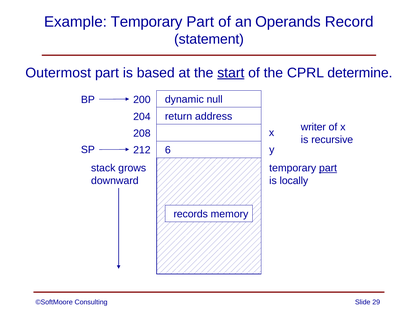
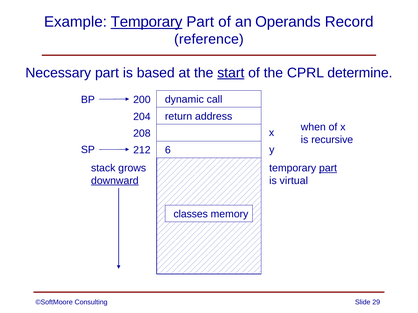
Temporary underline: none -> present (147, 22)
statement: statement -> reference (209, 39)
Outermost: Outermost -> Necessary (58, 73)
null: null -> call (215, 100)
writer: writer -> when (313, 127)
downward underline: none -> present (115, 181)
locally: locally -> virtual (294, 181)
records: records -> classes (191, 215)
